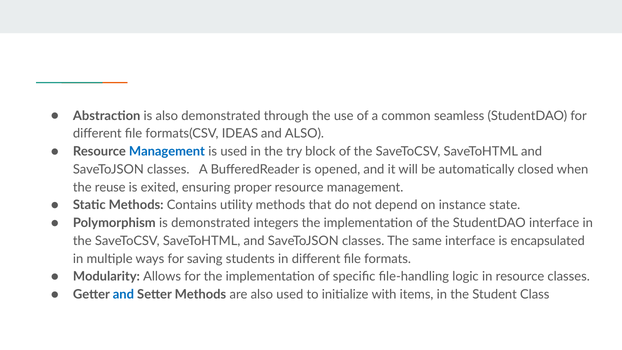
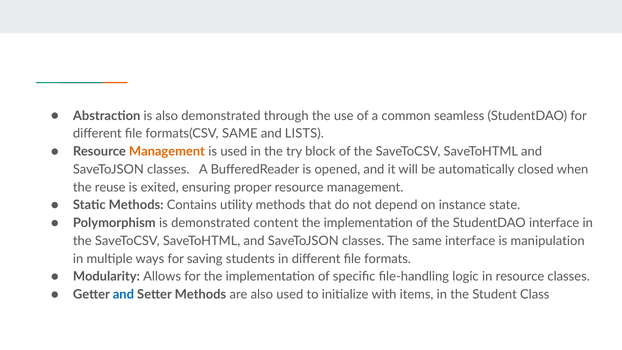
formats(CSV IDEAS: IDEAS -> SAME (240, 134)
and ALSO: ALSO -> LISTS (304, 134)
Management colour: blue -> orange (167, 151)
integers: integers -> content (276, 223)
encapsulated: encapsulated -> manipulation (548, 241)
